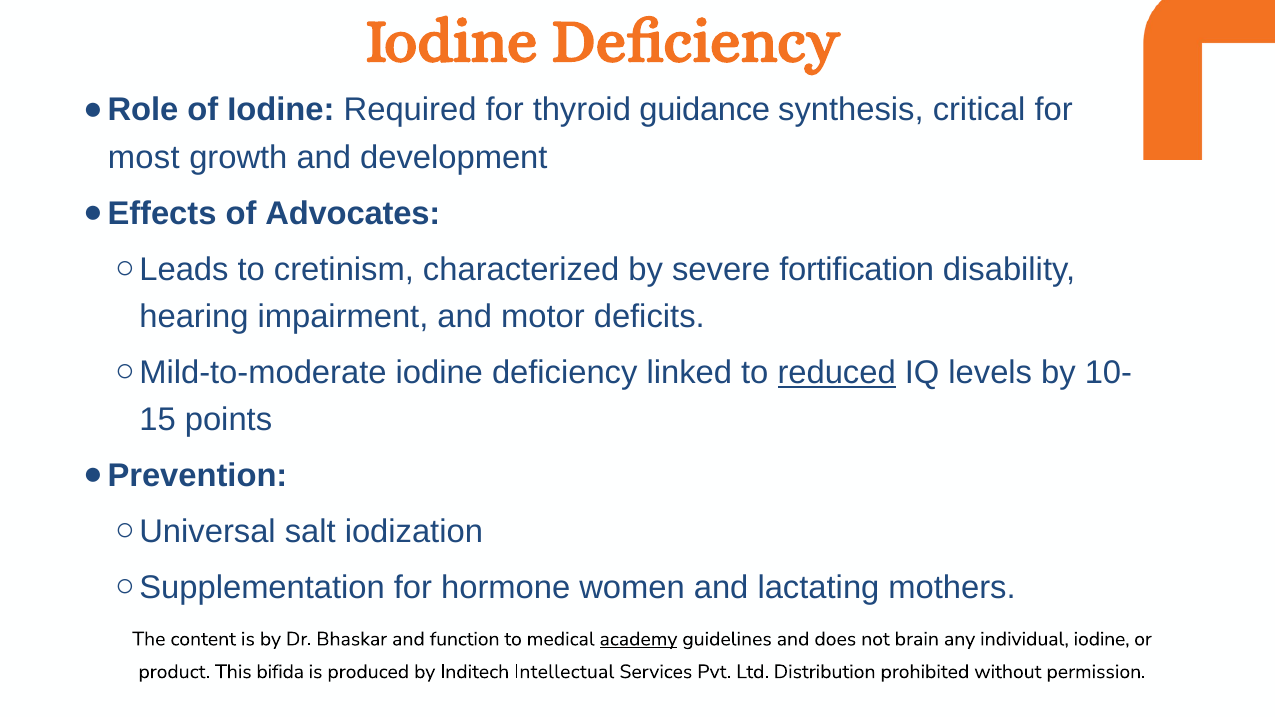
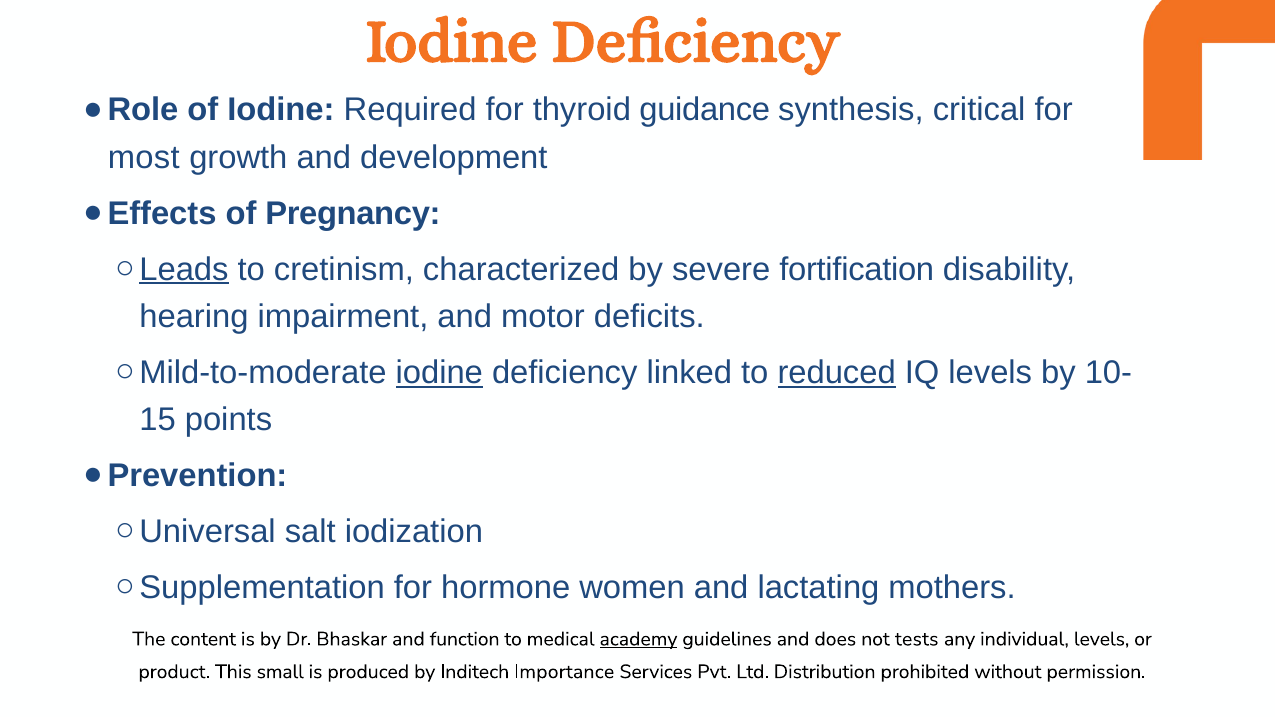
Advocates: Advocates -> Pregnancy (353, 213)
Leads underline: none -> present (184, 269)
iodine underline: none -> present (439, 373)
brain: brain -> tests (917, 639)
individual iodine: iodine -> levels (1102, 639)
bifida: bifida -> small (280, 672)
Intellectual: Intellectual -> Importance (564, 672)
